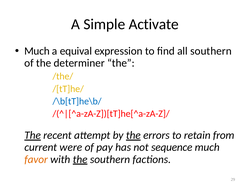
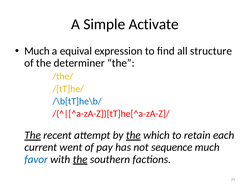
all southern: southern -> structure (211, 51)
errors: errors -> which (156, 135)
from: from -> each (224, 135)
were: were -> went (71, 147)
favor colour: orange -> blue (36, 159)
